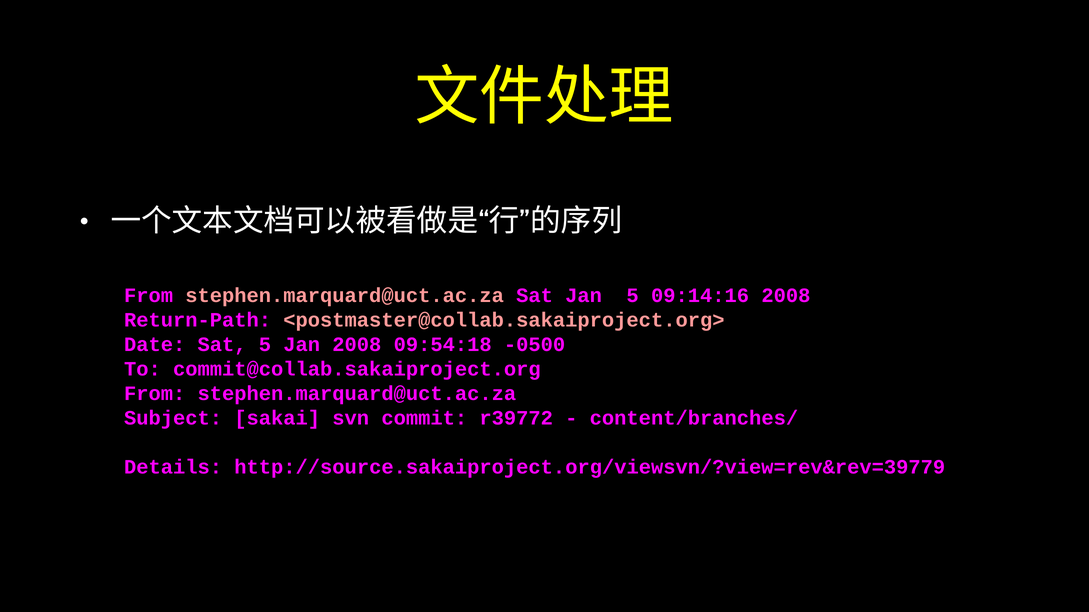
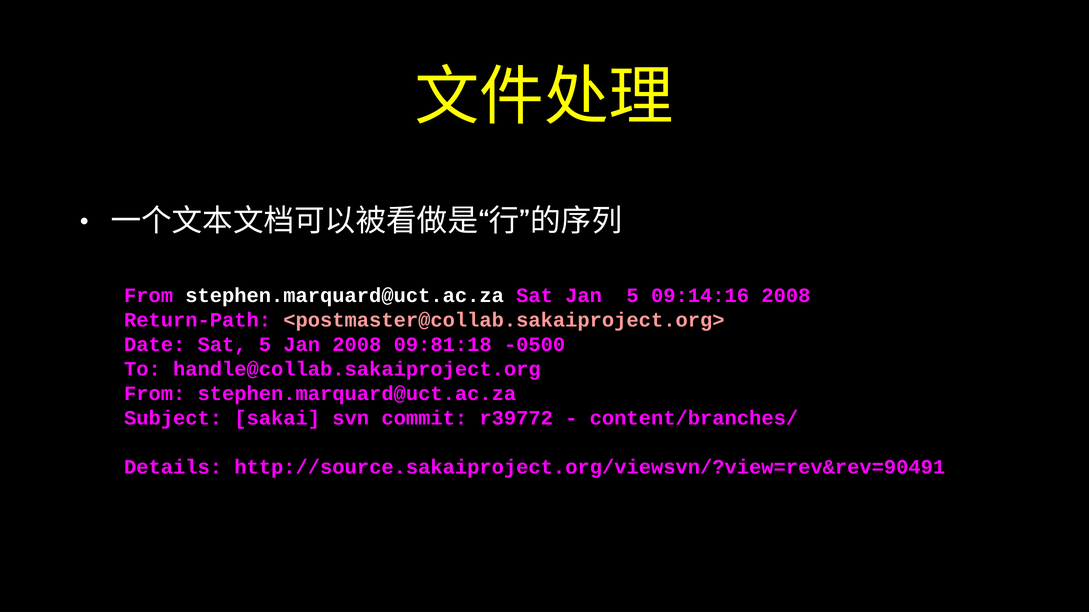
stephen.marquard@uct.ac.za colour: pink -> white (345, 296)
09:54:18: 09:54:18 -> 09:81:18 (443, 345)
commit@collab.sakaiproject.org: commit@collab.sakaiproject.org -> handle@collab.sakaiproject.org (357, 369)
http://source.sakaiproject.org/viewsvn/?view=rev&rev=39779: http://source.sakaiproject.org/viewsvn/?view=rev&rev=39779 -> http://source.sakaiproject.org/viewsvn/?view=rev&rev=90491 (590, 467)
